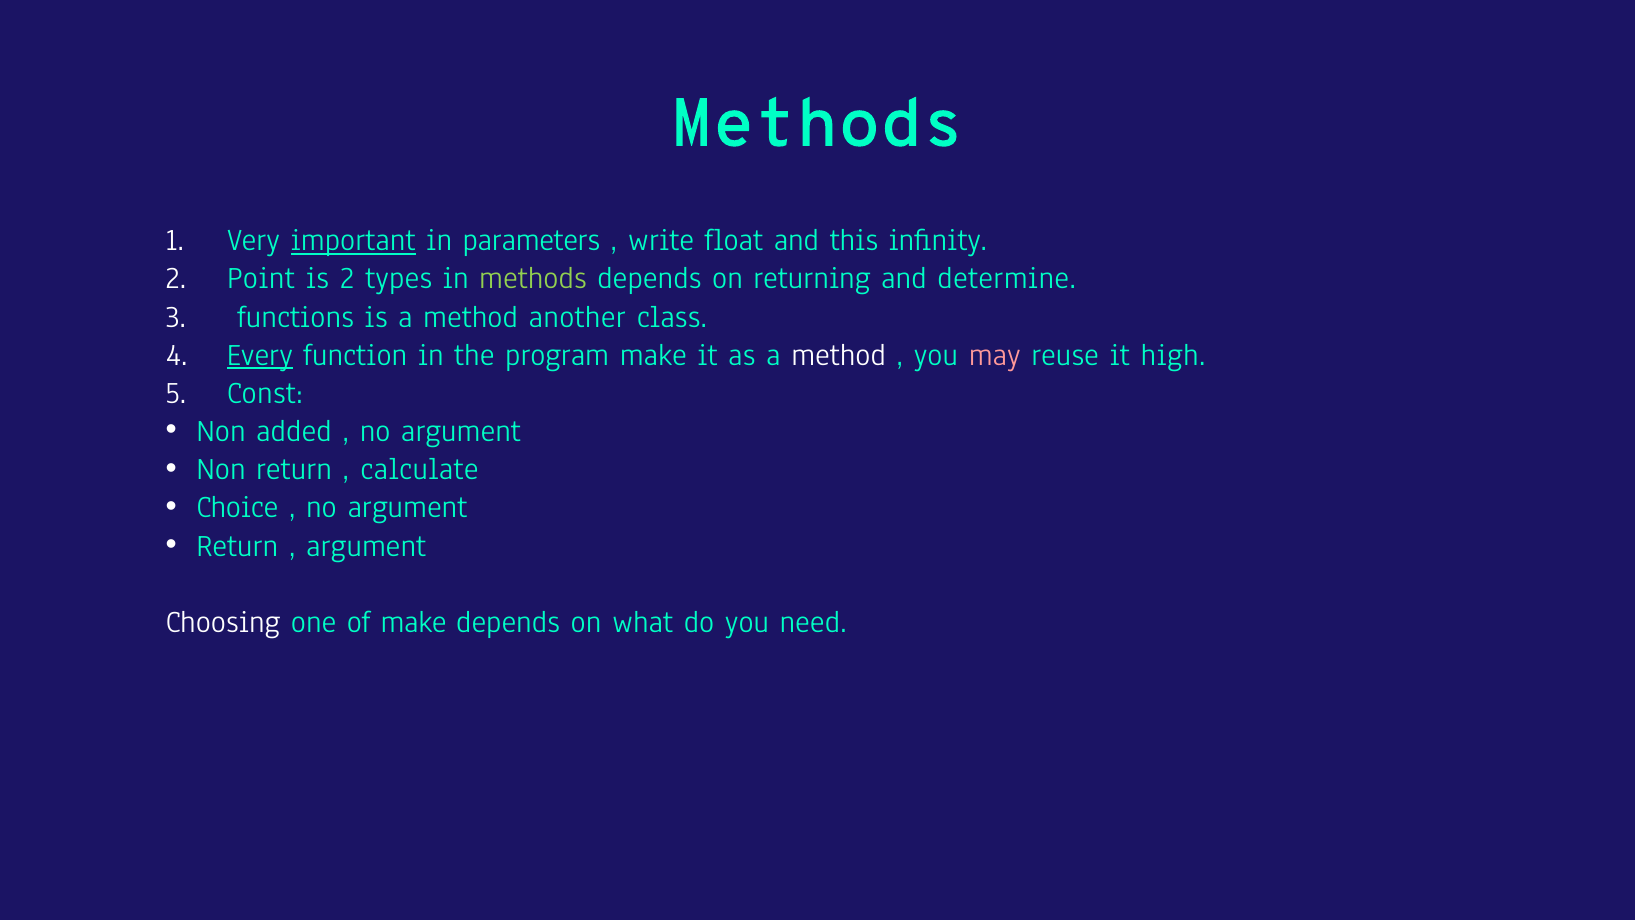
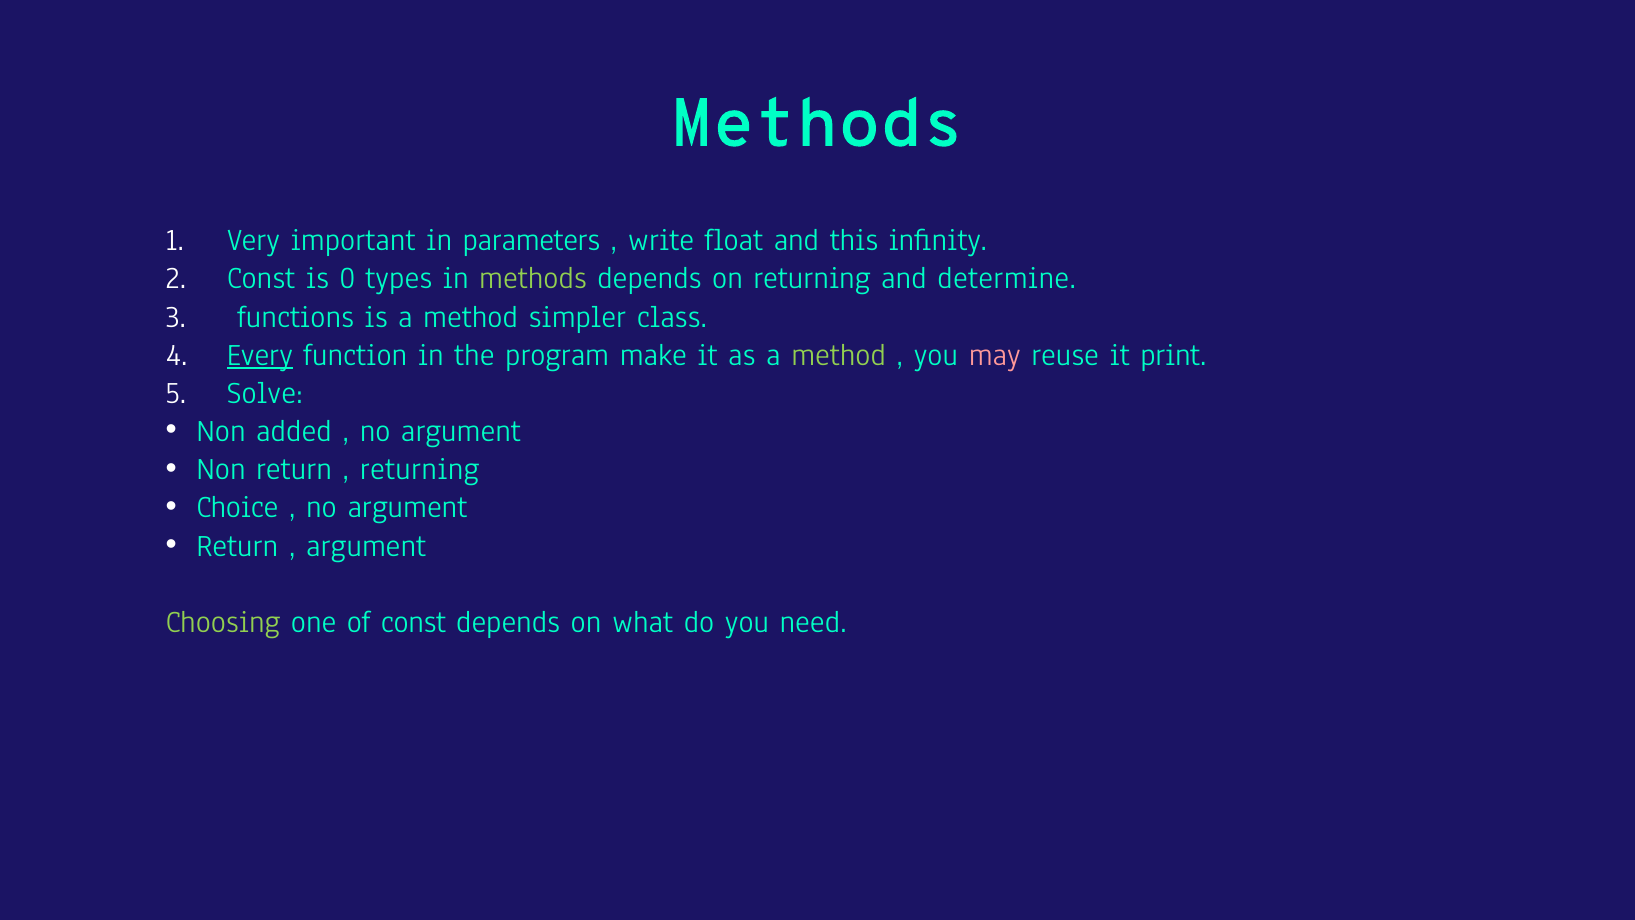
important underline: present -> none (353, 240)
Point: Point -> Const (261, 278)
is 2: 2 -> 0 (347, 278)
another: another -> simpler (577, 316)
method colour: white -> light green (839, 355)
high: high -> print (1173, 355)
Const: Const -> Solve (265, 393)
calculate: calculate -> returning (420, 469)
Choosing colour: white -> light green (223, 622)
of make: make -> const (414, 622)
